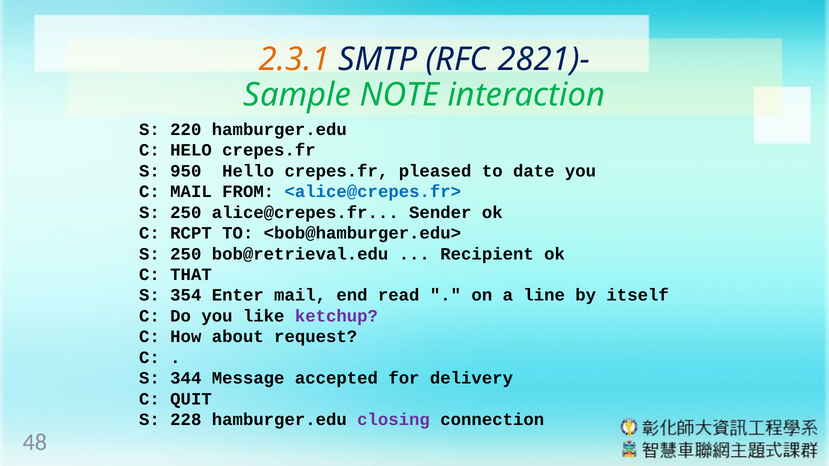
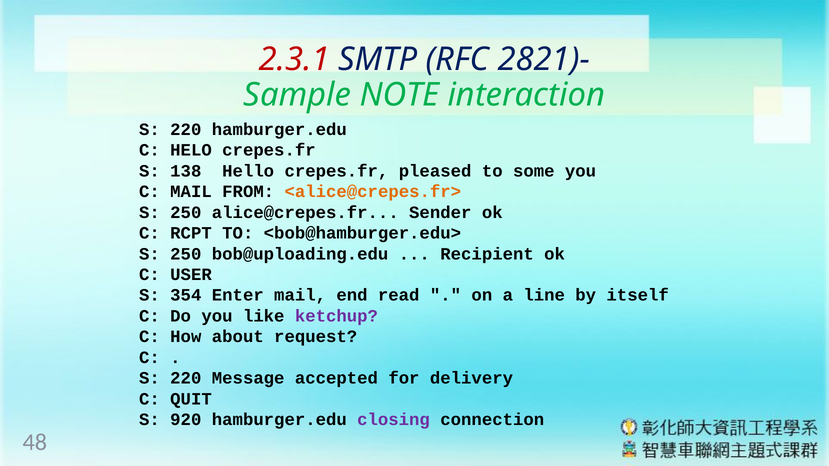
2.3.1 colour: orange -> red (294, 59)
950: 950 -> 138 (186, 171)
date: date -> some (534, 171)
<alice@crepes.fr> colour: blue -> orange (373, 192)
bob@retrieval.edu: bob@retrieval.edu -> bob@uploading.edu (300, 254)
THAT: THAT -> USER (191, 275)
344: 344 -> 220 (186, 378)
228: 228 -> 920 (186, 420)
